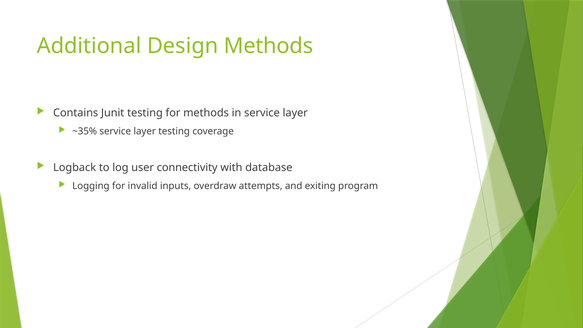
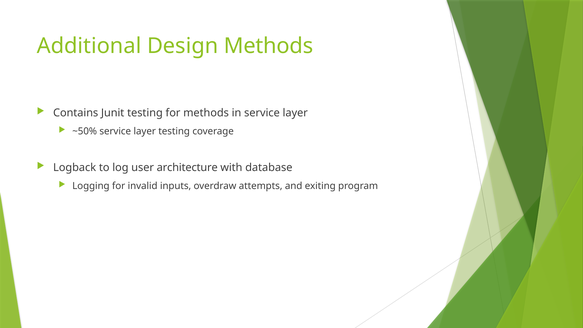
~35%: ~35% -> ~50% (85, 131)
connectivity: connectivity -> architecture (187, 167)
